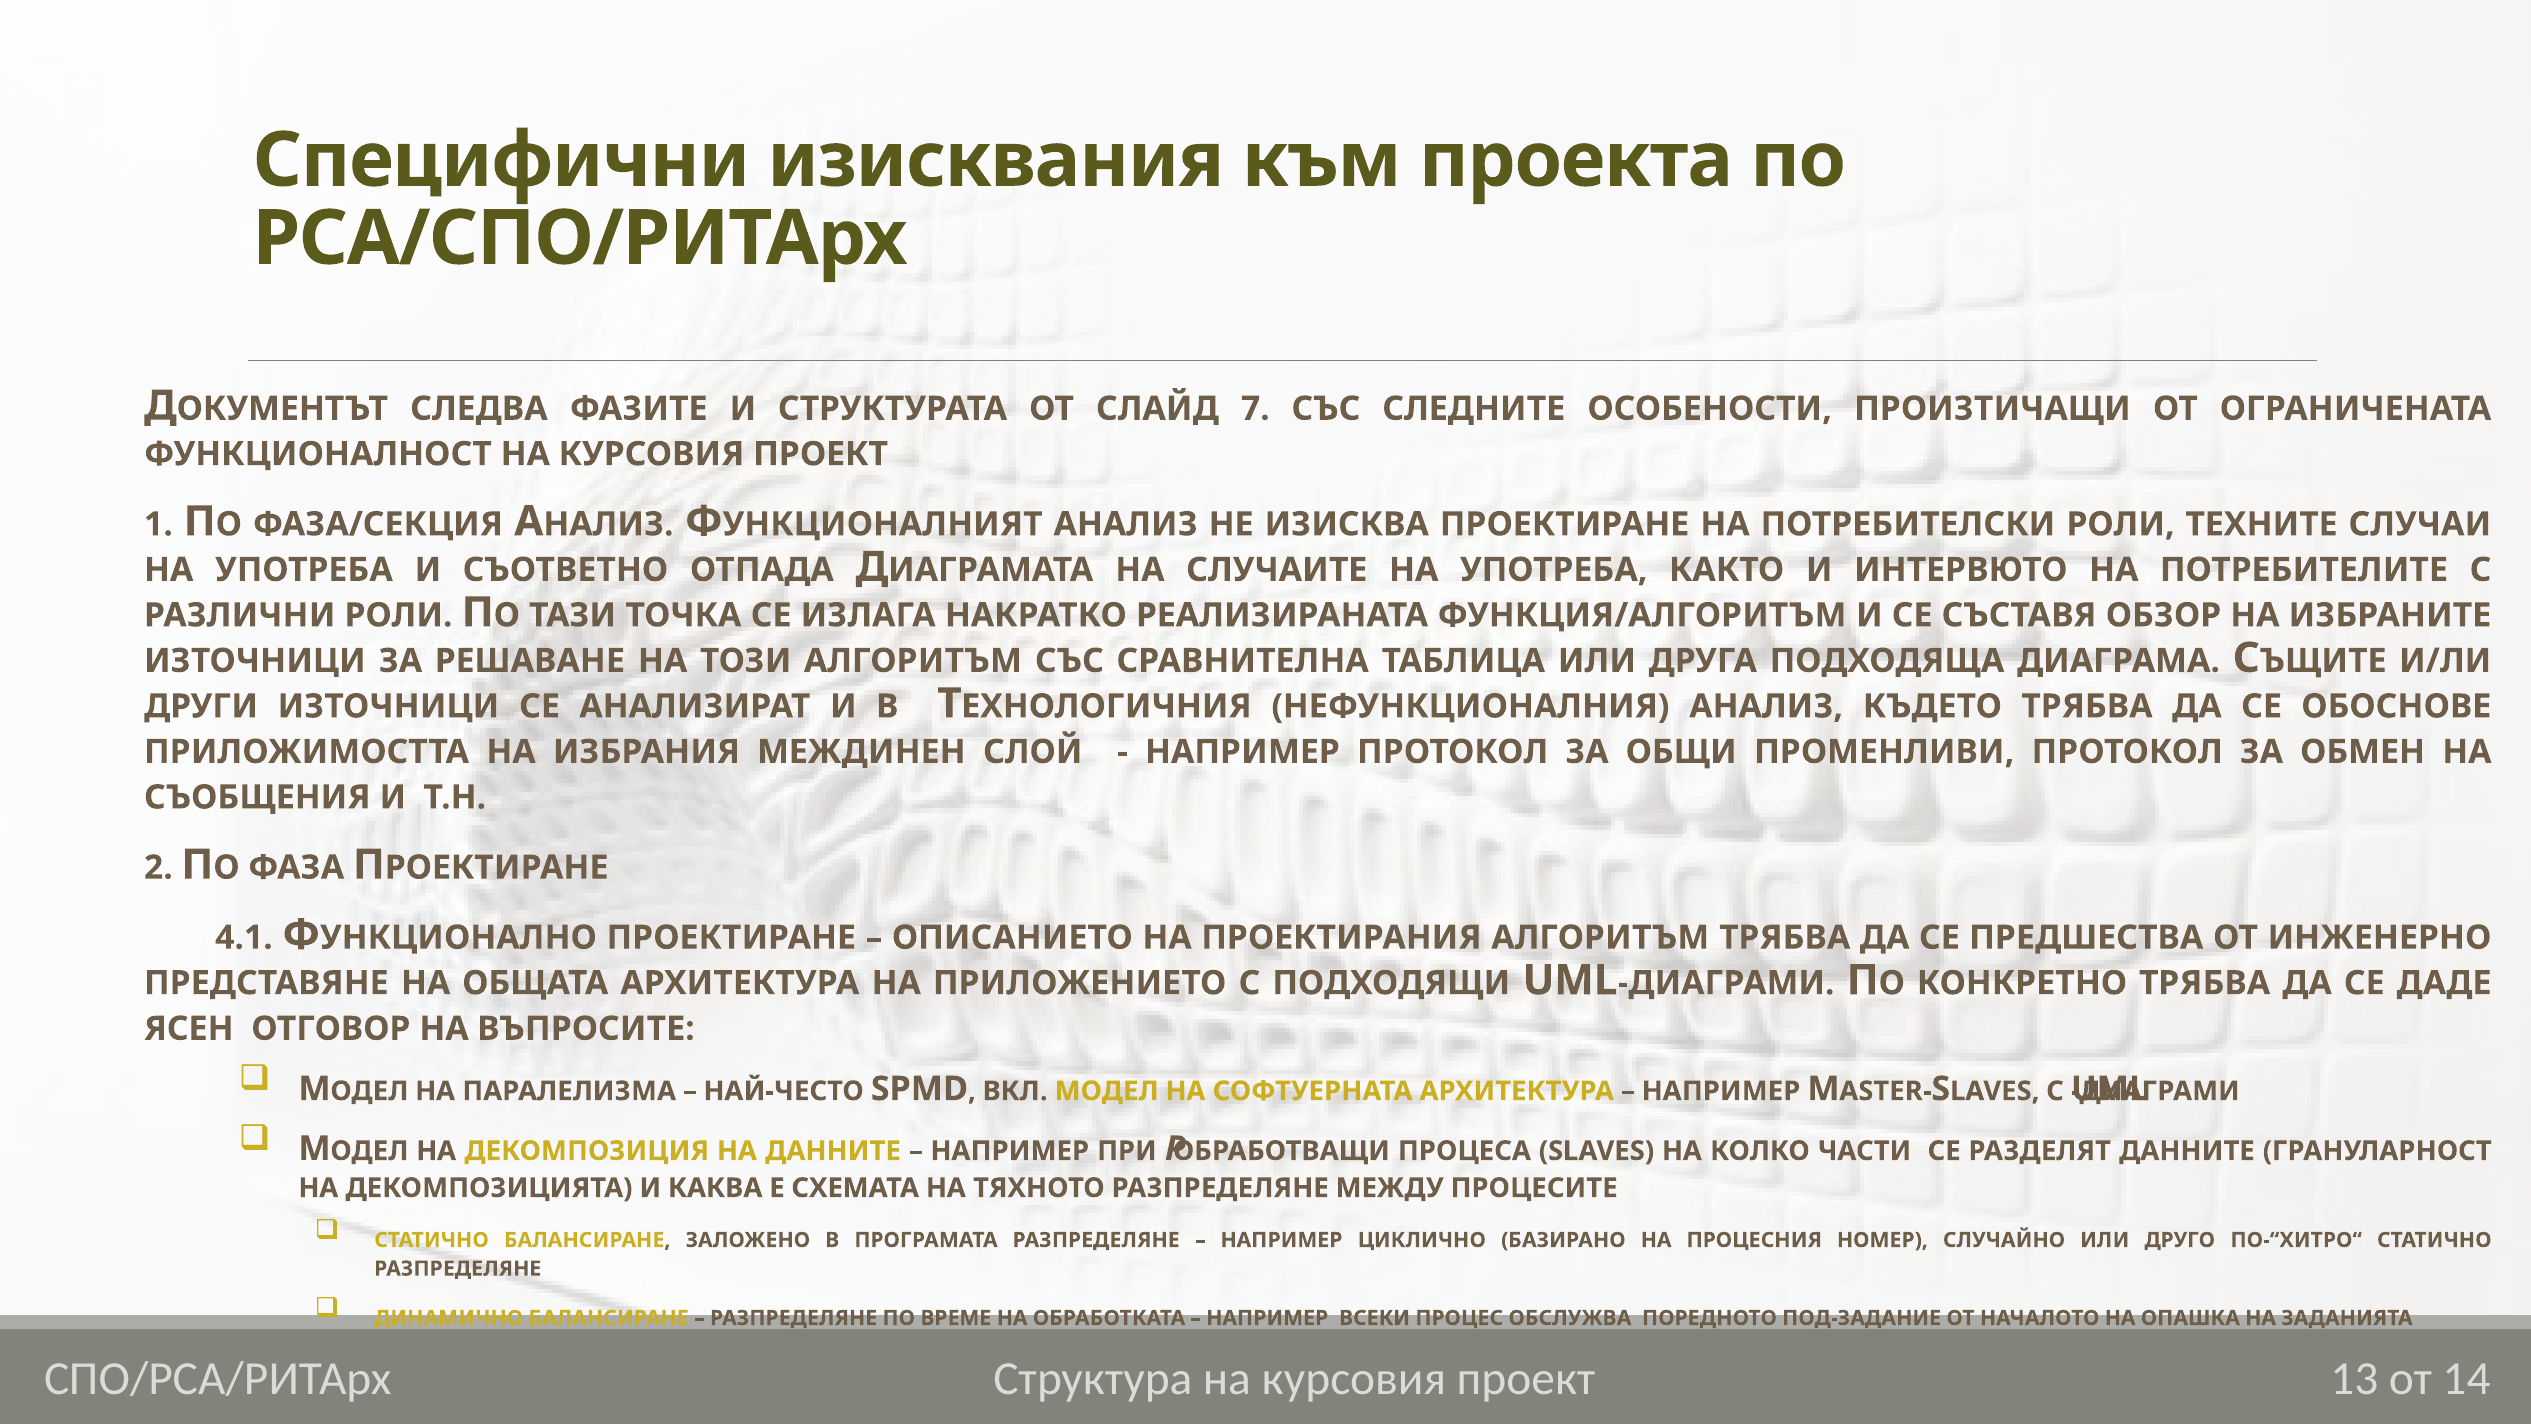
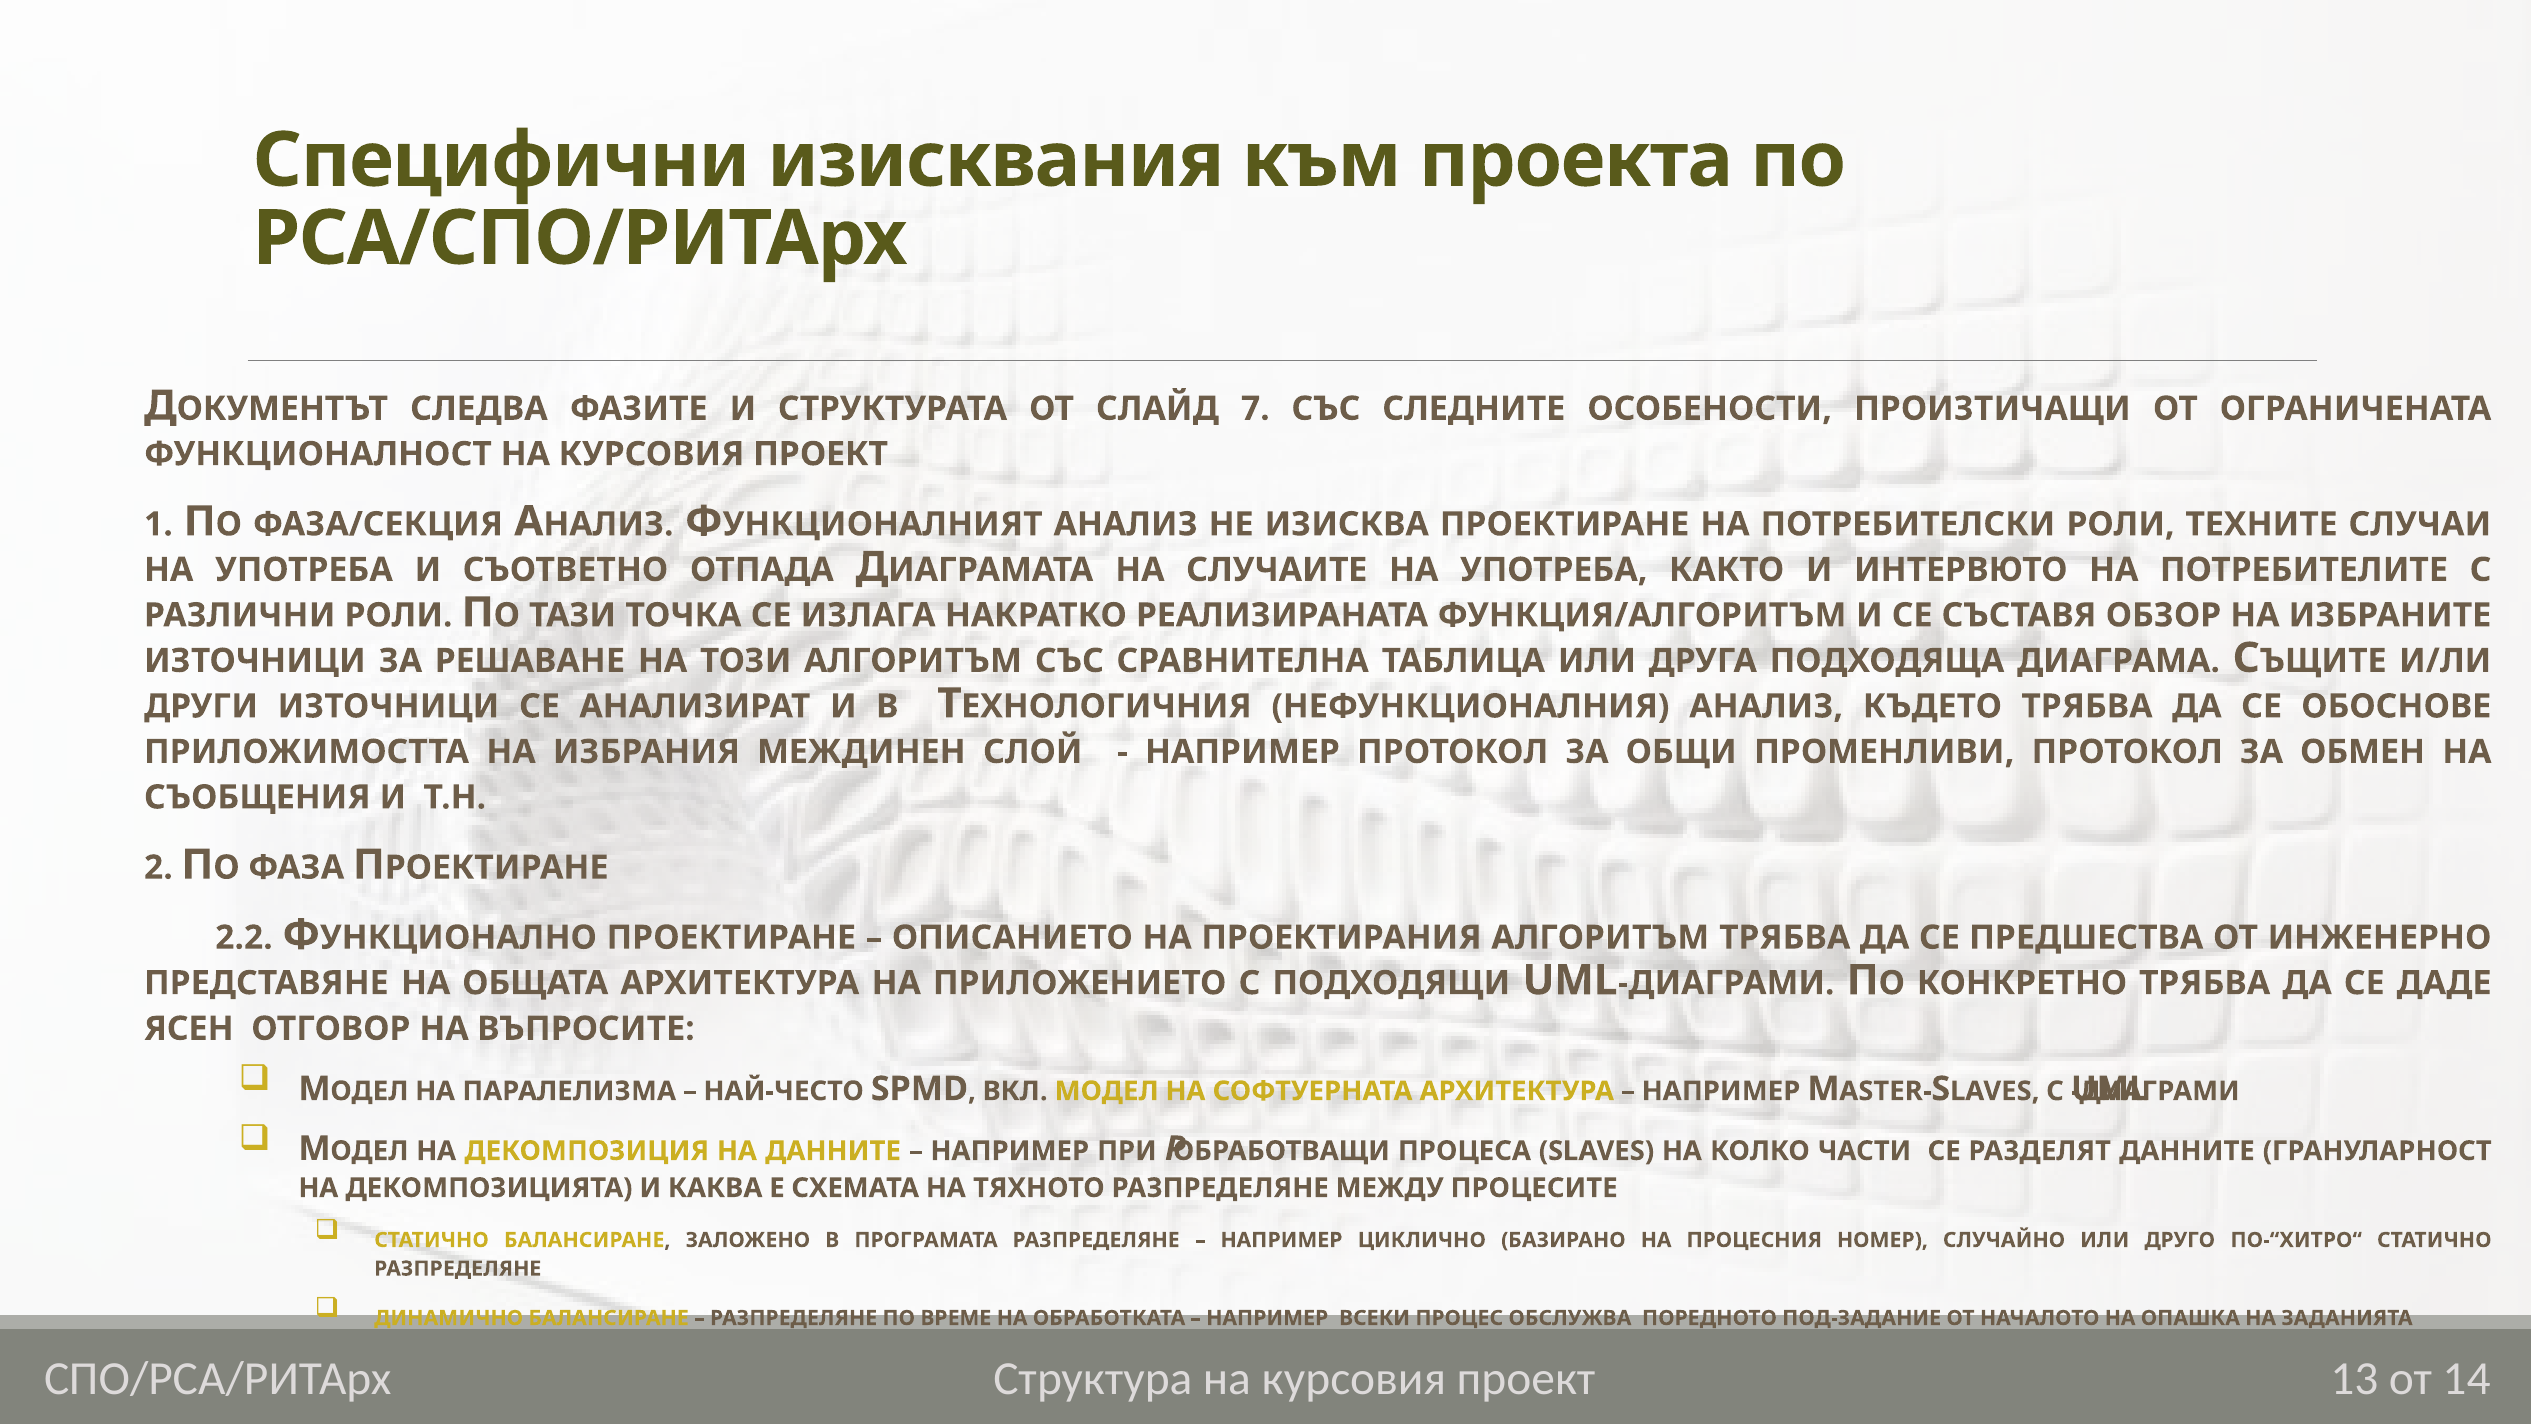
4.1: 4.1 -> 2.2 (244, 938)
